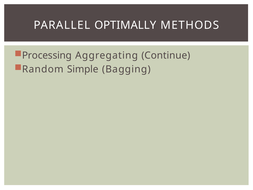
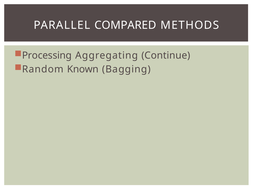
OPTIMALLY: OPTIMALLY -> COMPARED (125, 25)
Simple: Simple -> Known (83, 69)
